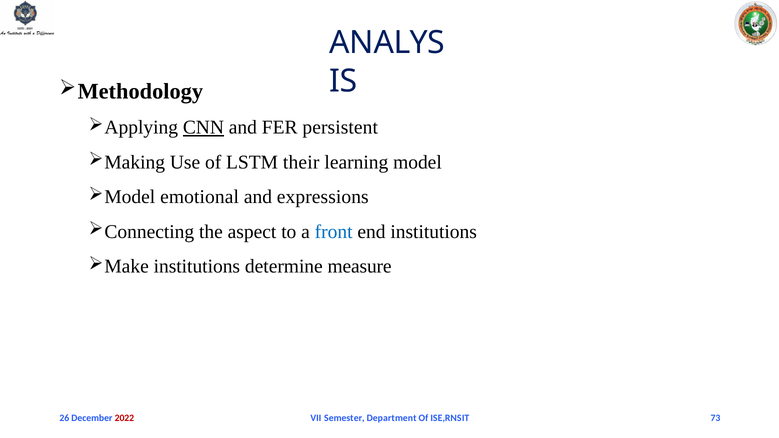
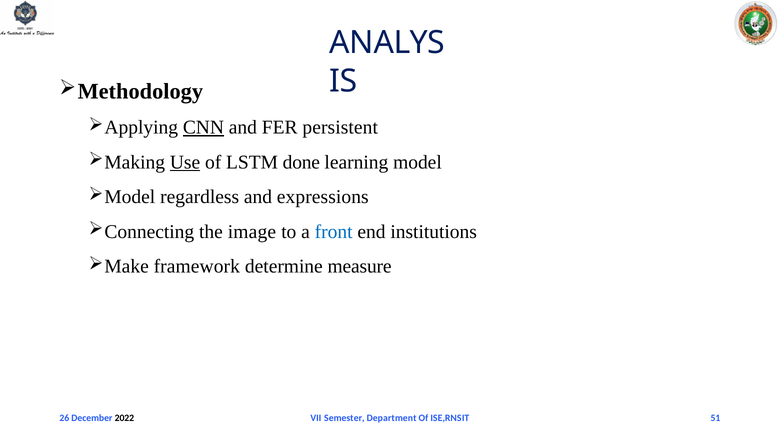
Use underline: none -> present (185, 162)
their: their -> done (301, 162)
emotional: emotional -> regardless (200, 197)
aspect: aspect -> image (252, 232)
institutions: institutions -> framework (197, 267)
2022 colour: red -> black (124, 418)
73: 73 -> 51 (715, 418)
